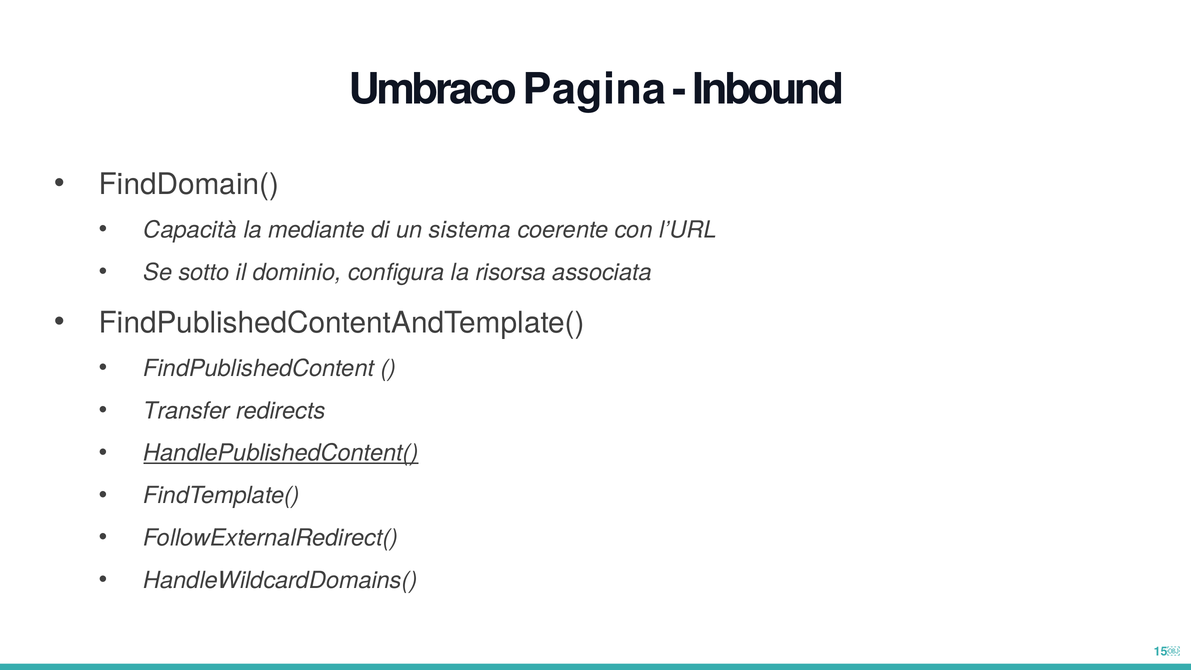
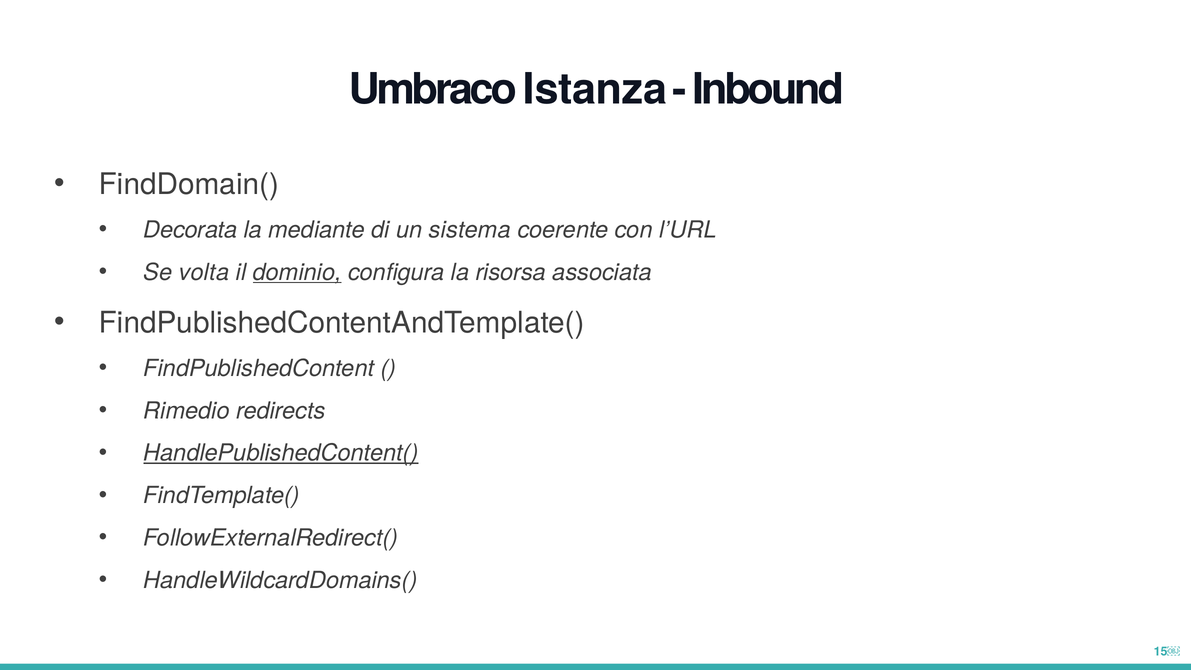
Pagina: Pagina -> Istanza (595, 90)
Capacità: Capacità -> Decorata (190, 230)
sotto: sotto -> volta (204, 272)
dominio underline: none -> present (297, 272)
Transfer: Transfer -> Rimedio (187, 411)
